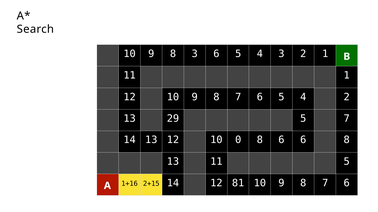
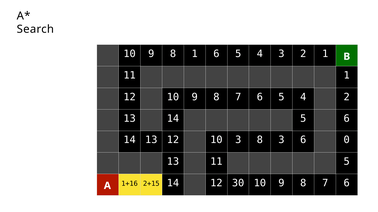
8 3: 3 -> 1 (195, 54)
13 29: 29 -> 14 (173, 119)
5 7: 7 -> 6 (347, 119)
10 0: 0 -> 3 (238, 140)
8 6: 6 -> 3 (281, 140)
6 8: 8 -> 0 (347, 140)
81: 81 -> 30 (238, 184)
